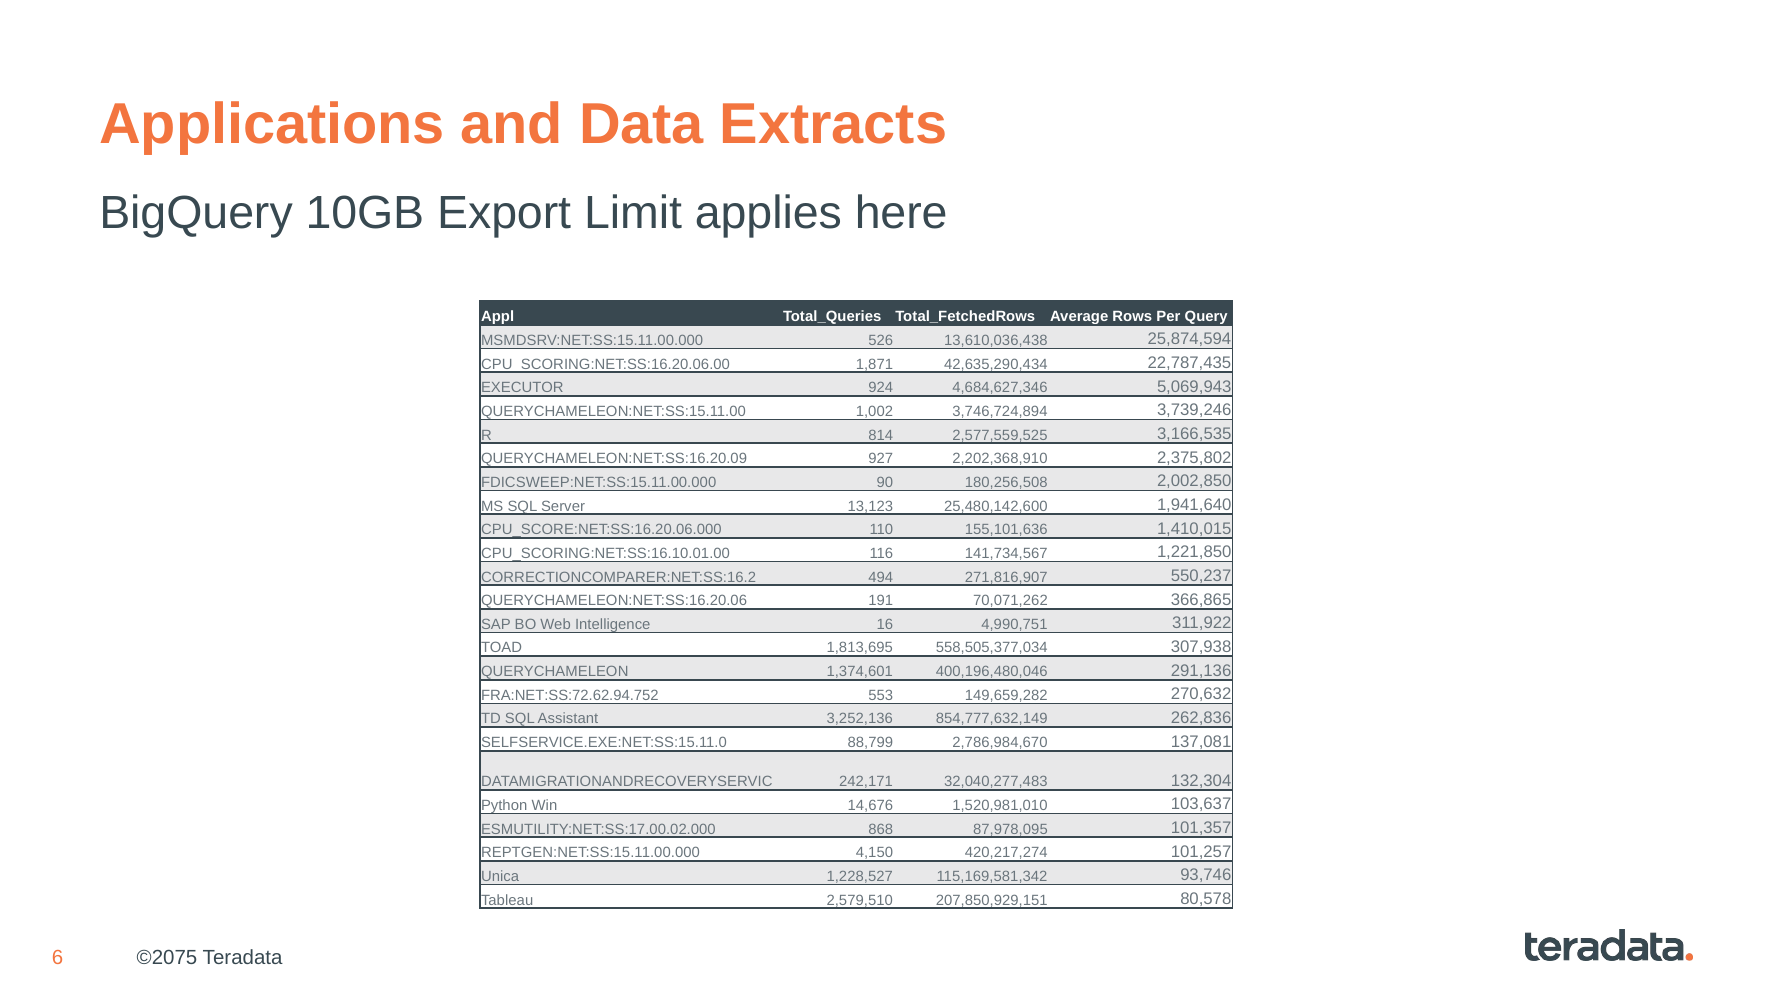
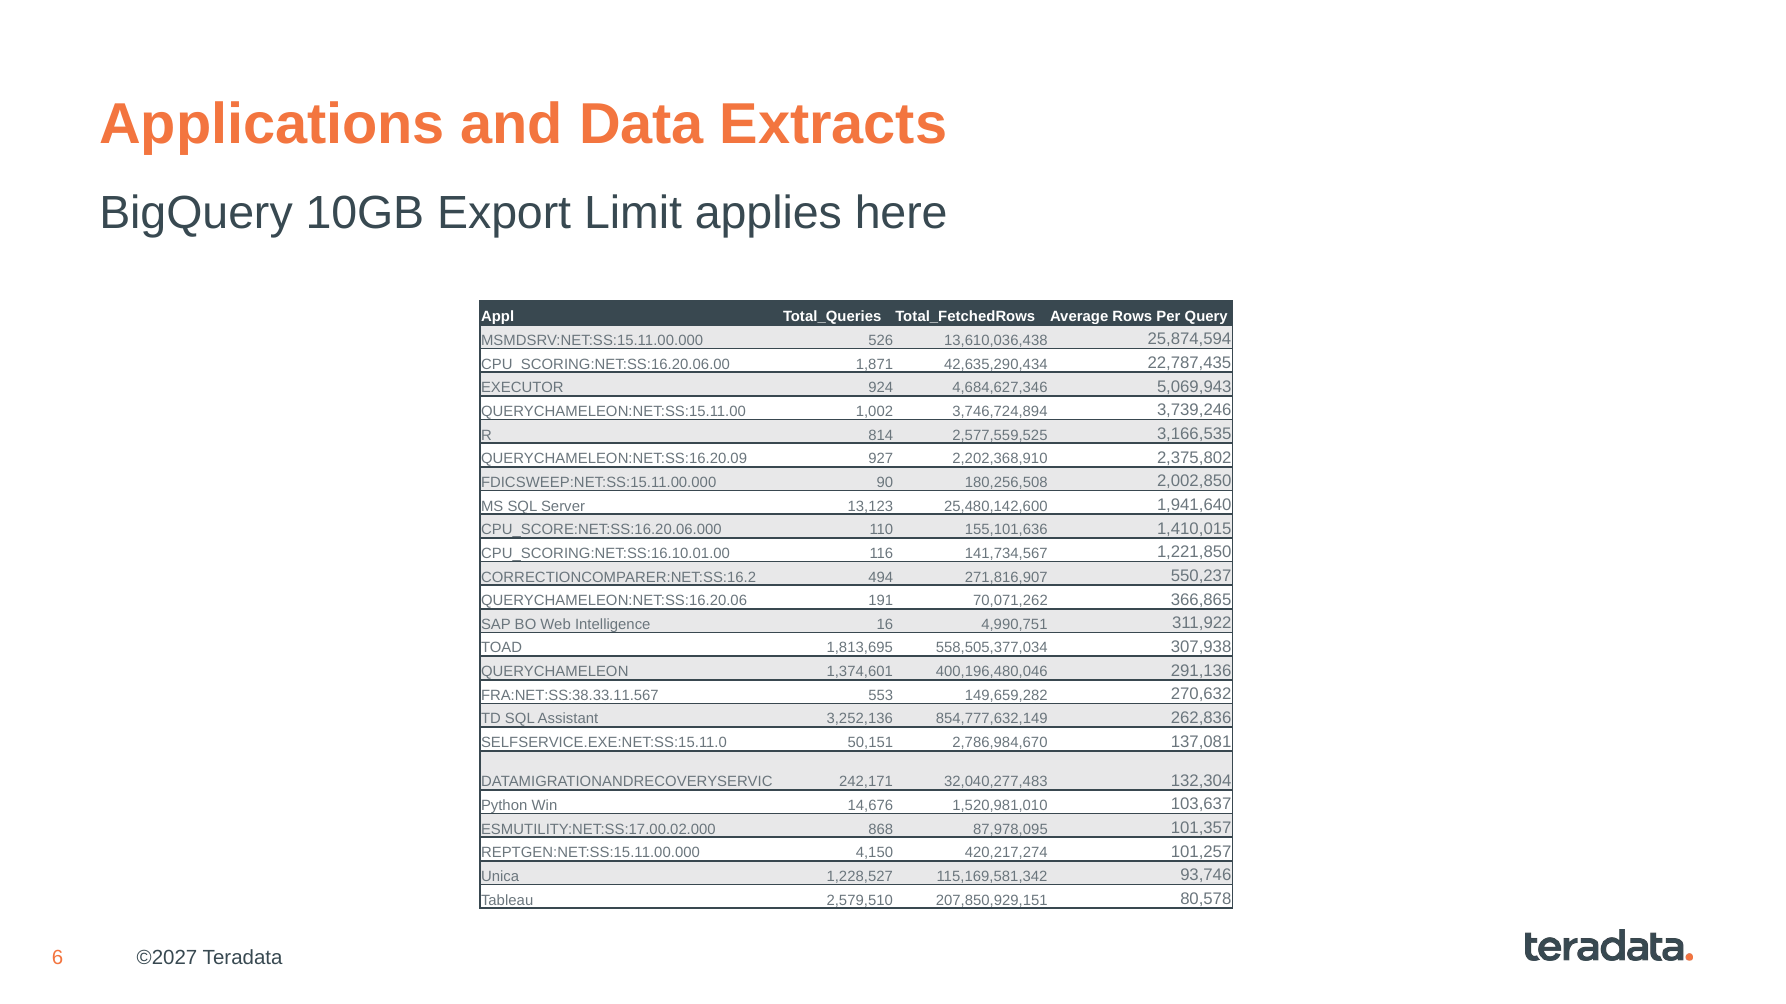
FRA:NET:SS:72.62.94.752: FRA:NET:SS:72.62.94.752 -> FRA:NET:SS:38.33.11.567 (570, 696)
88,799: 88,799 -> 50,151 (870, 743)
©2075: ©2075 -> ©2027 (167, 958)
